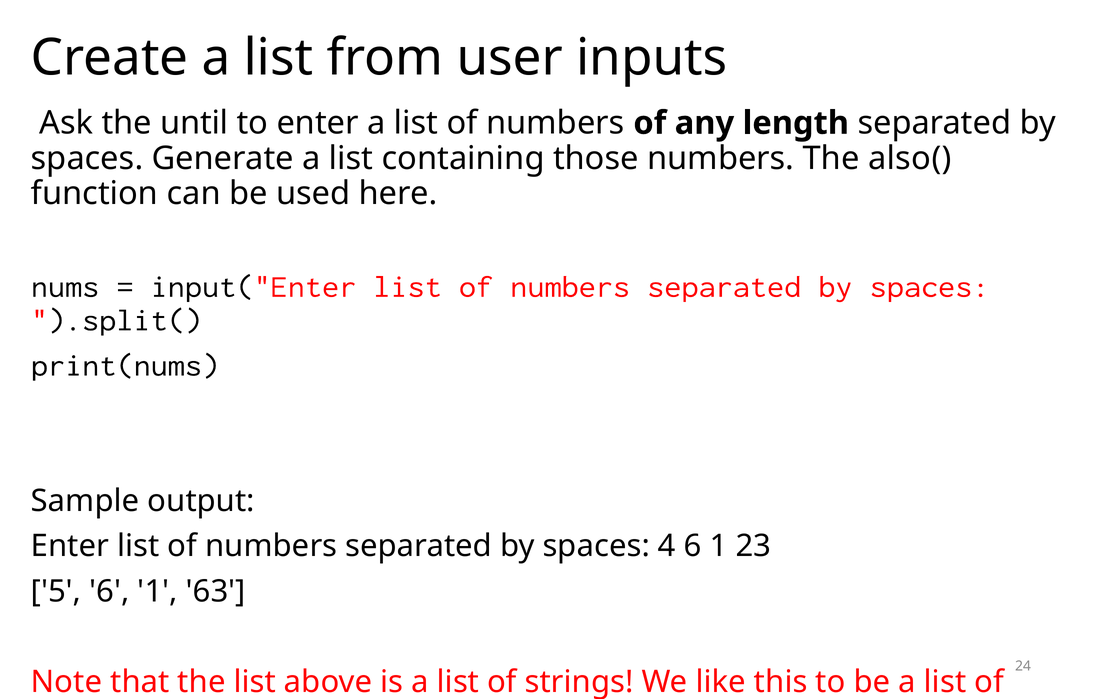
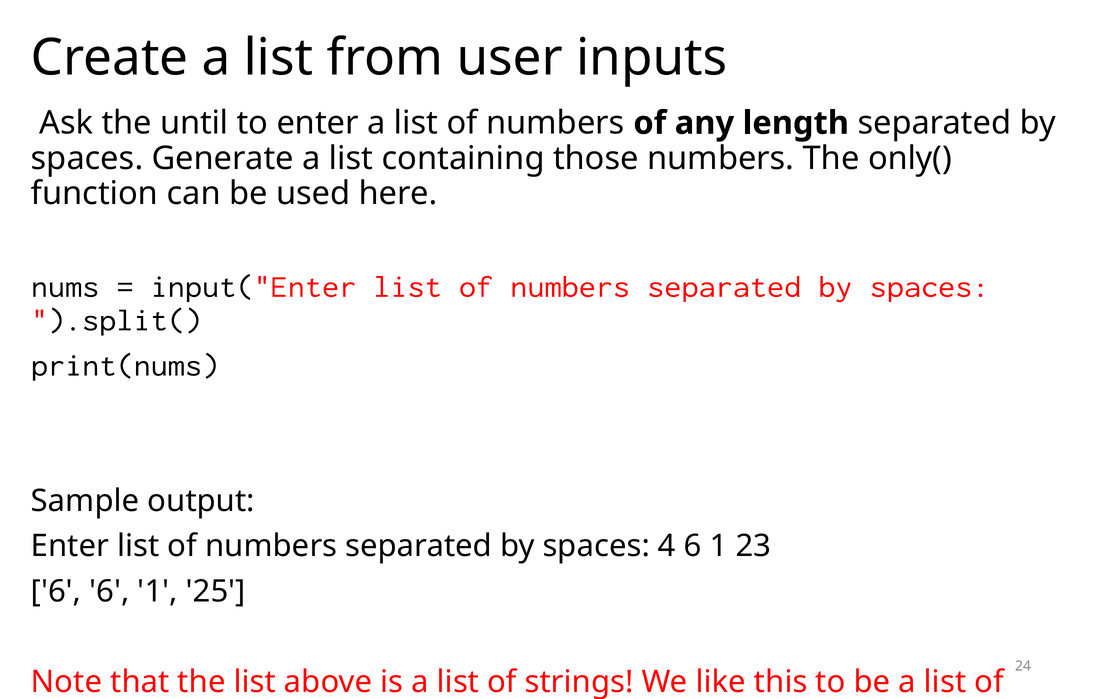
also(: also( -> only( (910, 158)
5: 5 -> 6 (56, 592)
63: 63 -> 25 (216, 592)
